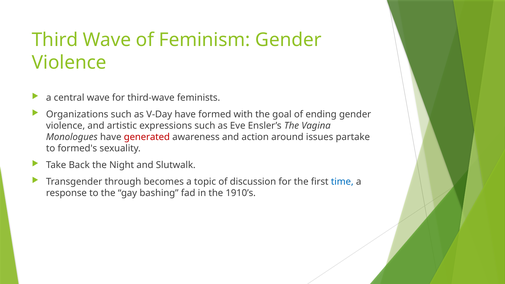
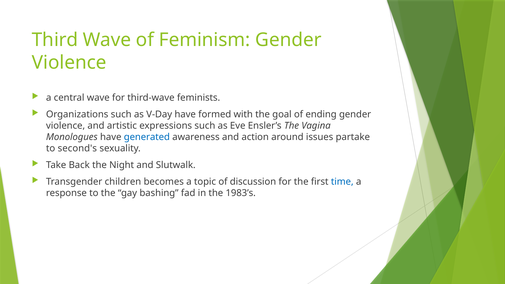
generated colour: red -> blue (147, 137)
formed's: formed's -> second's (77, 148)
through: through -> children (123, 182)
1910’s: 1910’s -> 1983’s (241, 193)
